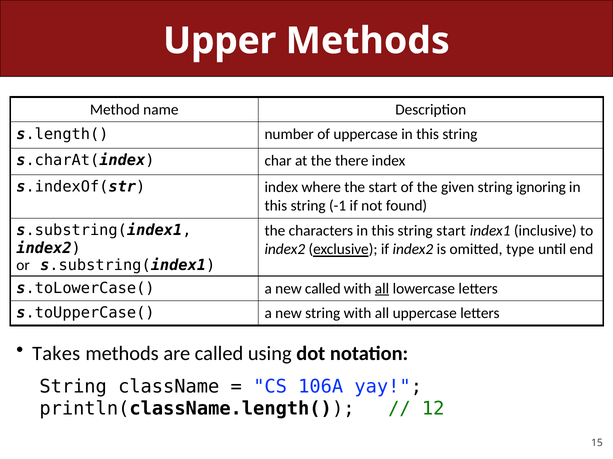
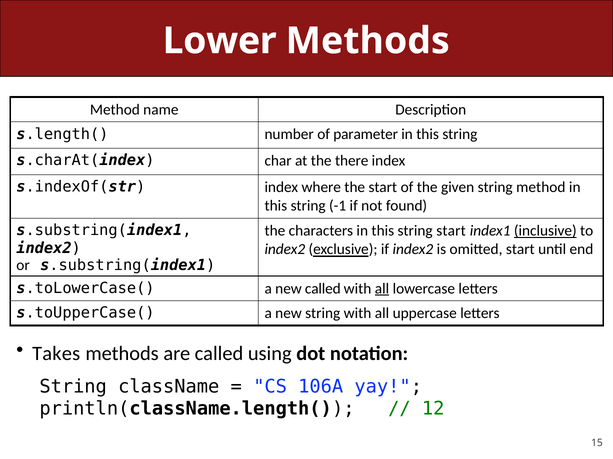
Upper: Upper -> Lower (220, 41)
of uppercase: uppercase -> parameter (366, 135)
string ignoring: ignoring -> method (541, 188)
inclusive underline: none -> present (545, 231)
omitted type: type -> start (520, 250)
